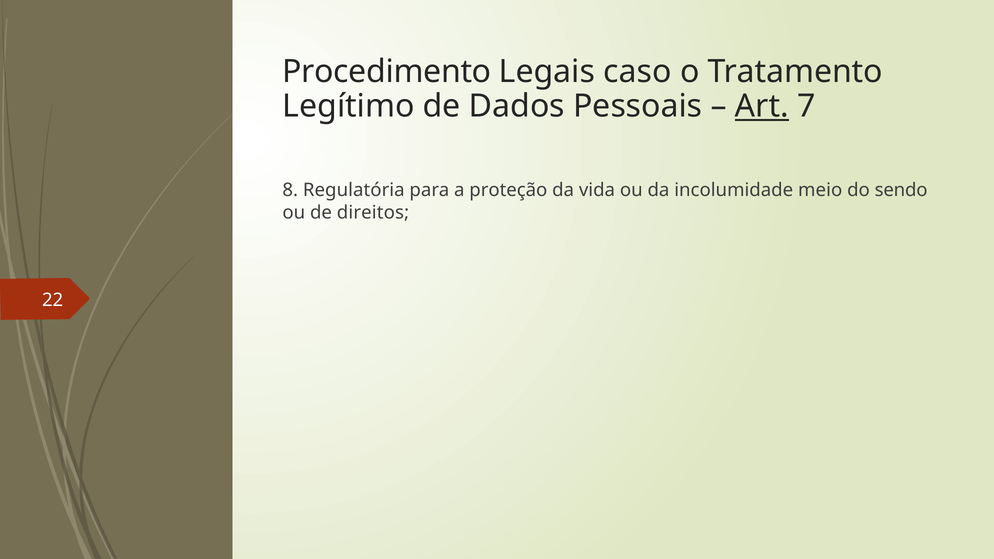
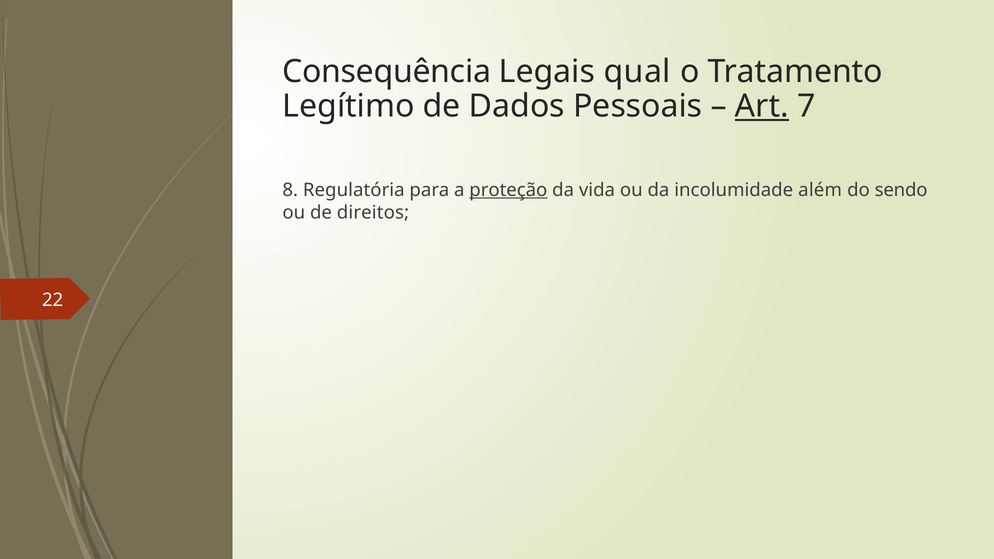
Procedimento: Procedimento -> Consequência (387, 72)
caso: caso -> qual (637, 72)
proteção underline: none -> present (508, 190)
meio: meio -> além (820, 190)
